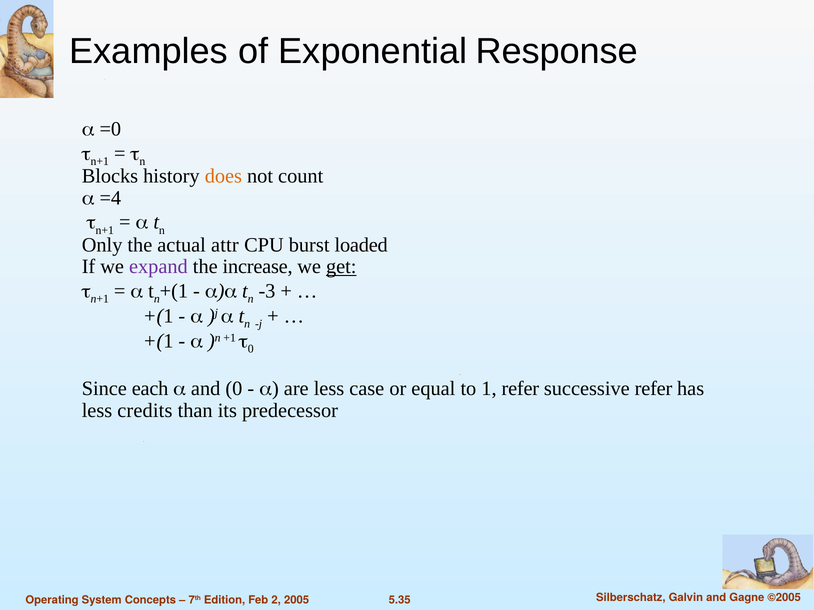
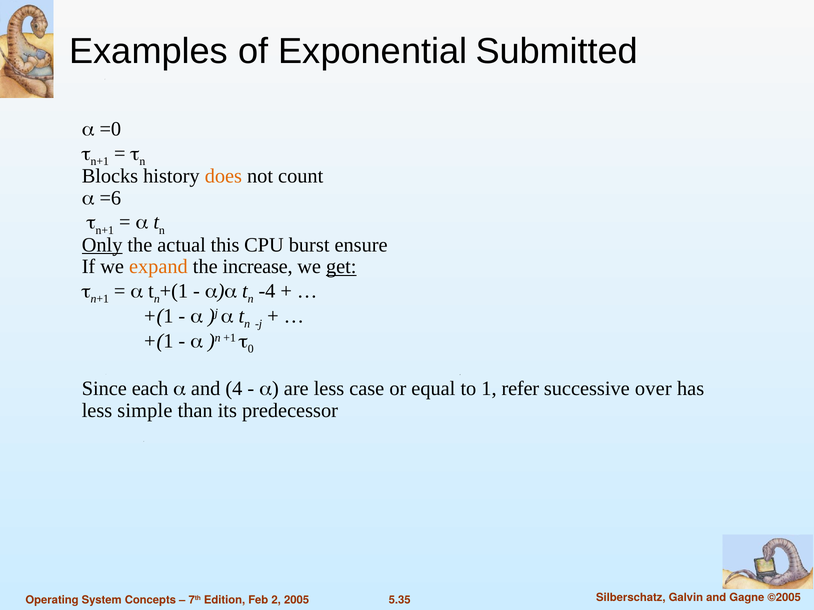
Response: Response -> Submitted (557, 51)
=4: =4 -> =6 (110, 198)
Only underline: none -> present (102, 245)
attr: attr -> this (225, 245)
loaded: loaded -> ensure (361, 245)
expand colour: purple -> orange (158, 267)
-3: -3 -> -4 (267, 291)
and 0: 0 -> 4 (234, 389)
successive refer: refer -> over (653, 389)
credits: credits -> simple (145, 411)
